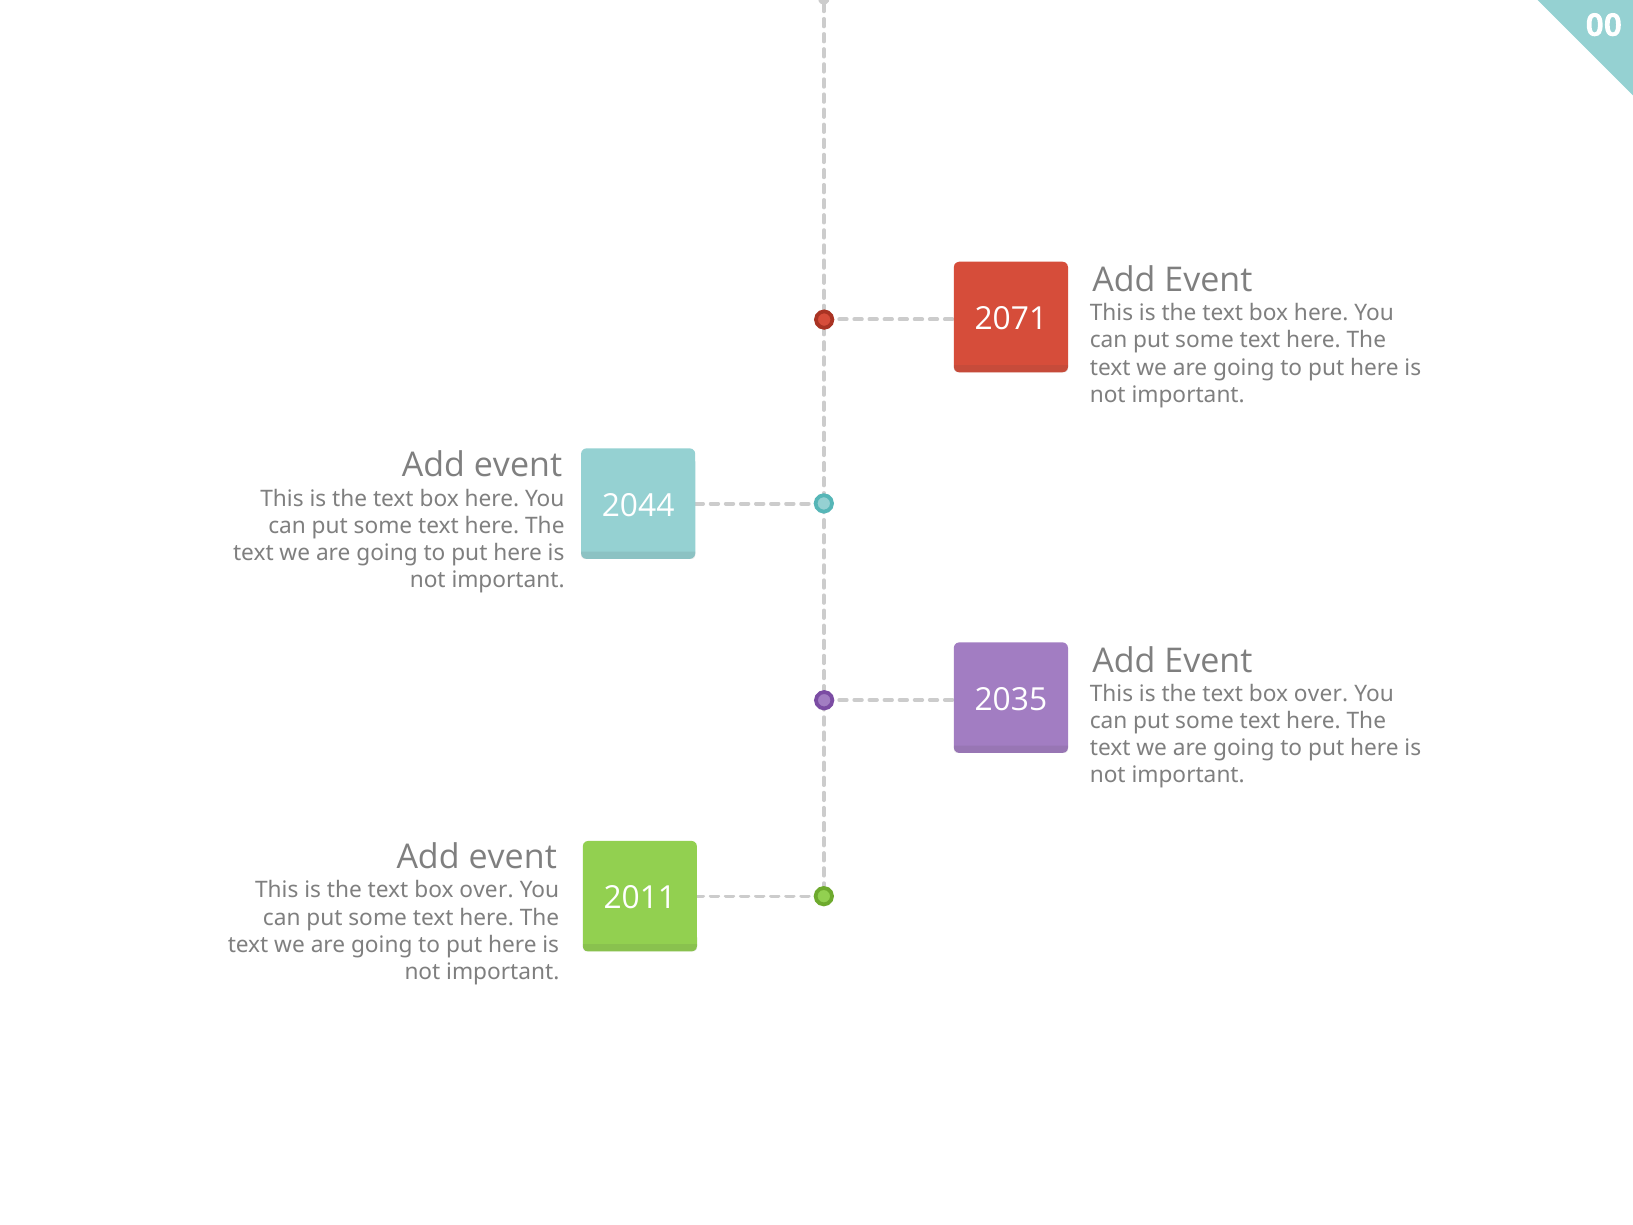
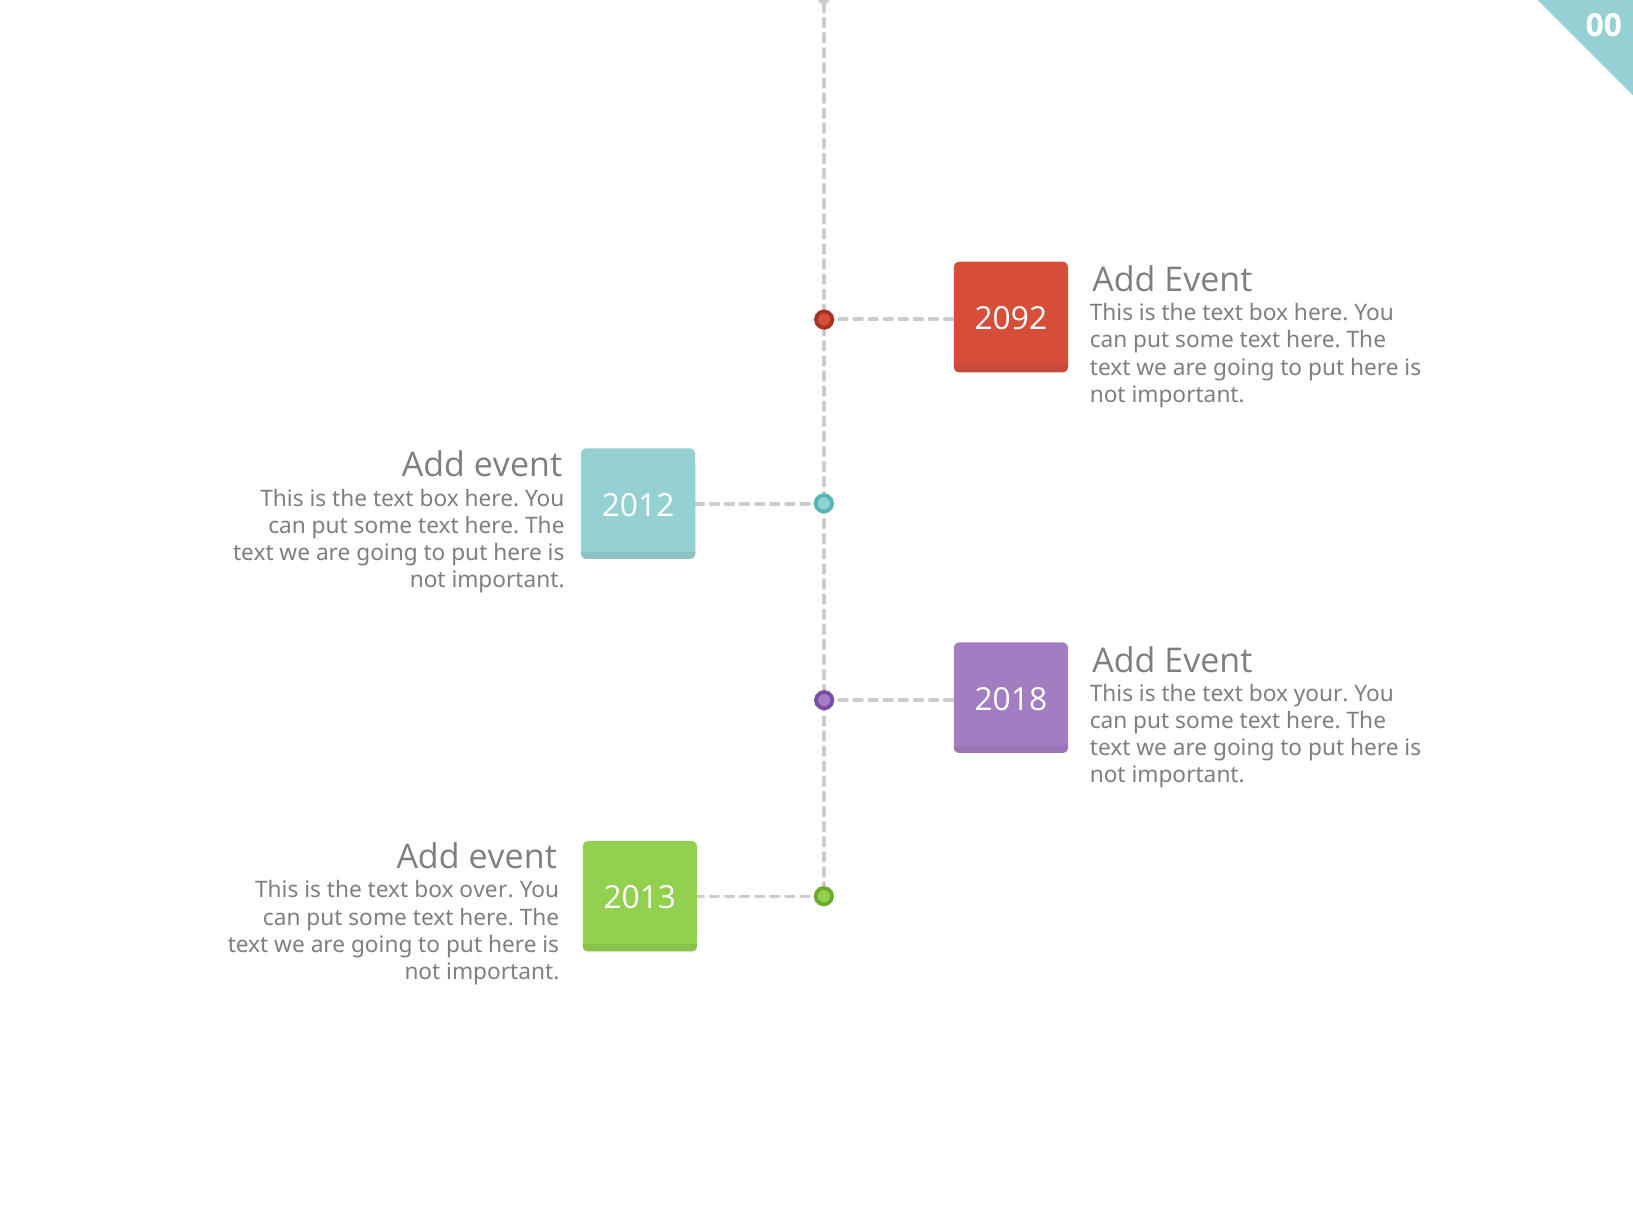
2071: 2071 -> 2092 (1011, 319)
2044: 2044 -> 2012 (638, 506)
over: over -> your (1321, 694)
2035: 2035 -> 2018 (1011, 700)
2011: 2011 -> 2013 (640, 898)
